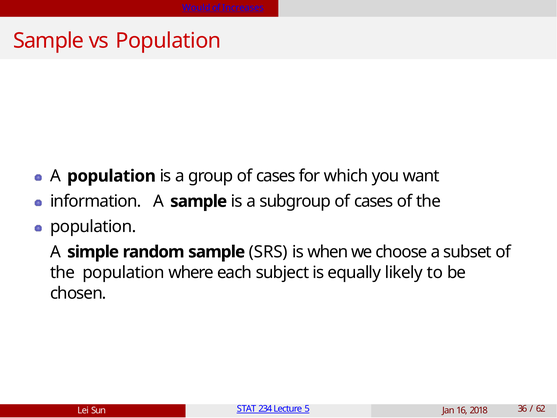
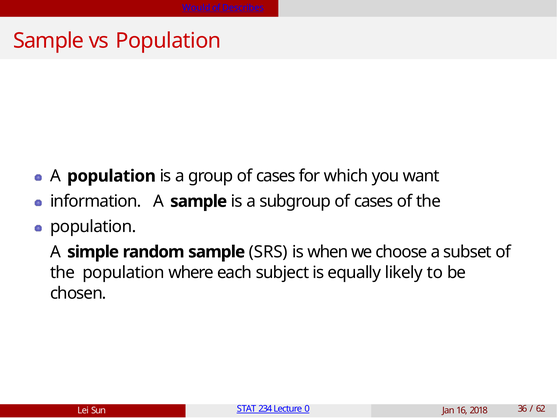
Increases: Increases -> Describes (243, 8)
5: 5 -> 0 (307, 409)
